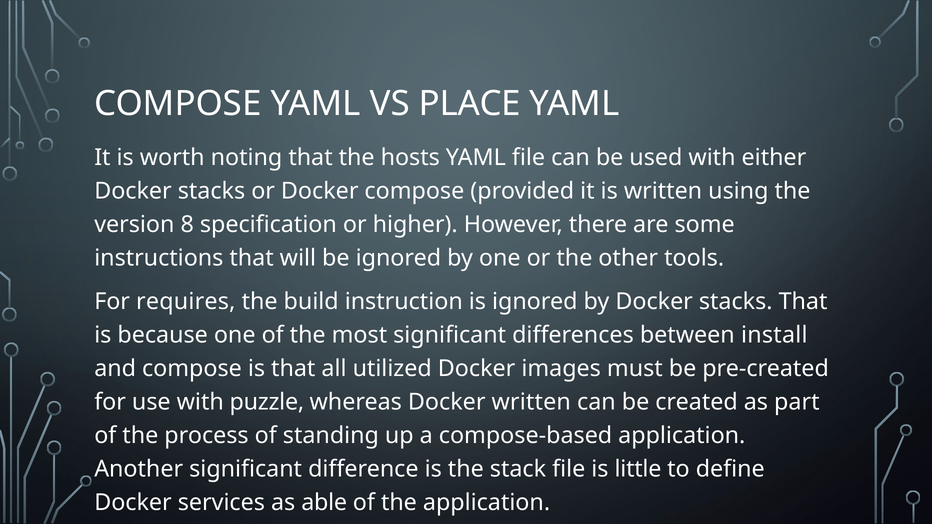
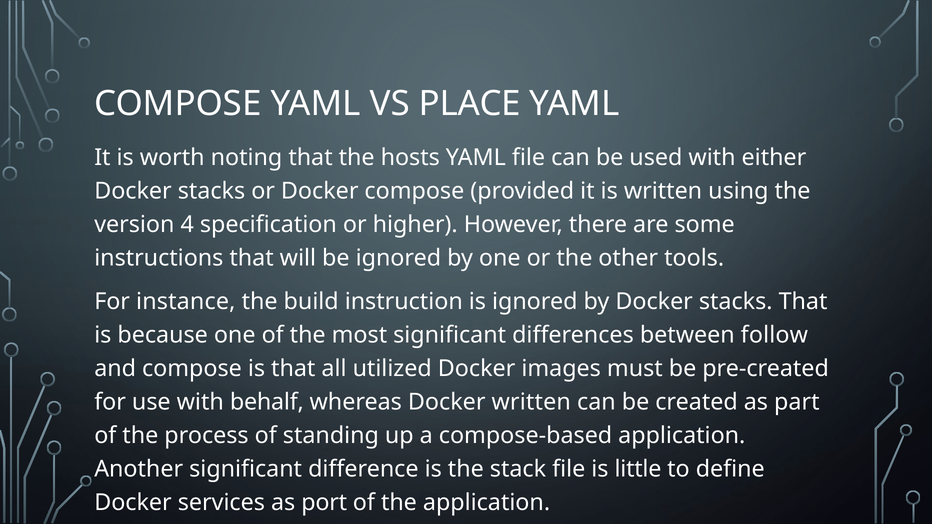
8: 8 -> 4 (187, 225)
requires: requires -> instance (186, 302)
install: install -> follow (774, 335)
puzzle: puzzle -> behalf (267, 402)
able: able -> port (324, 503)
